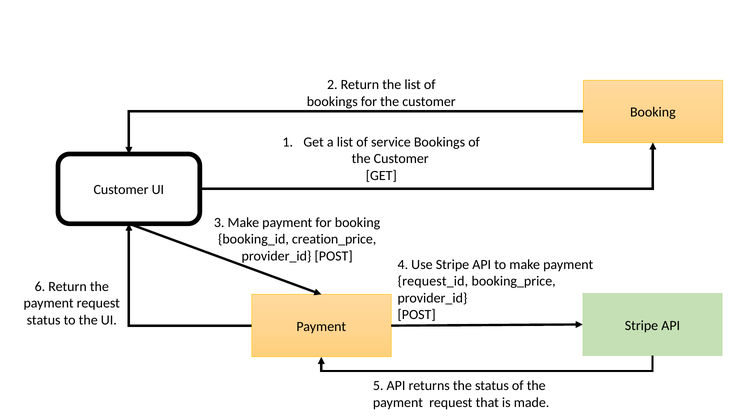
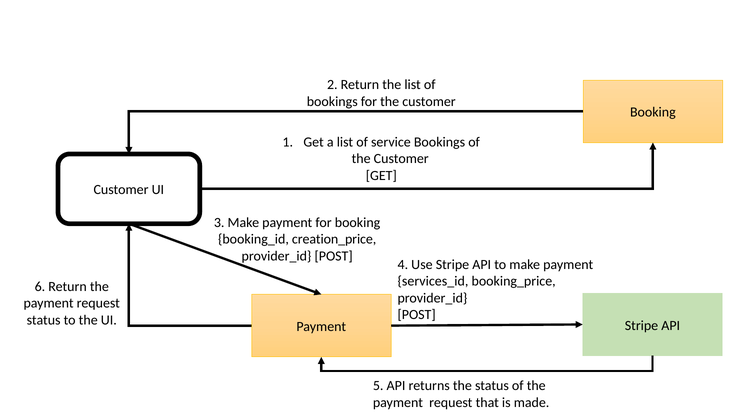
request_id: request_id -> services_id (433, 281)
